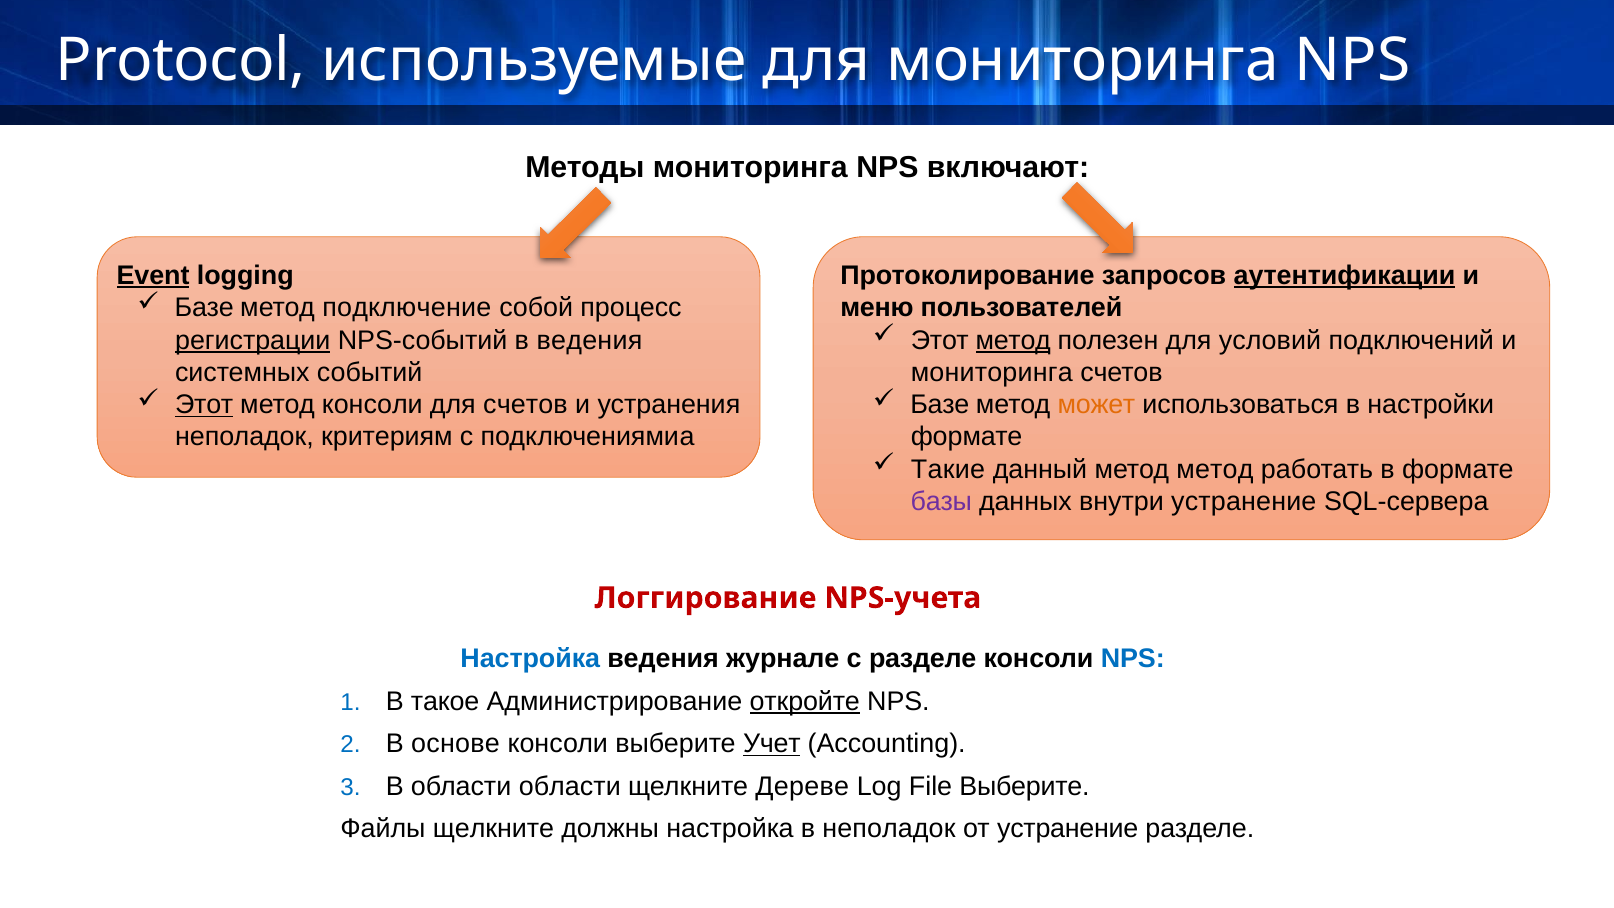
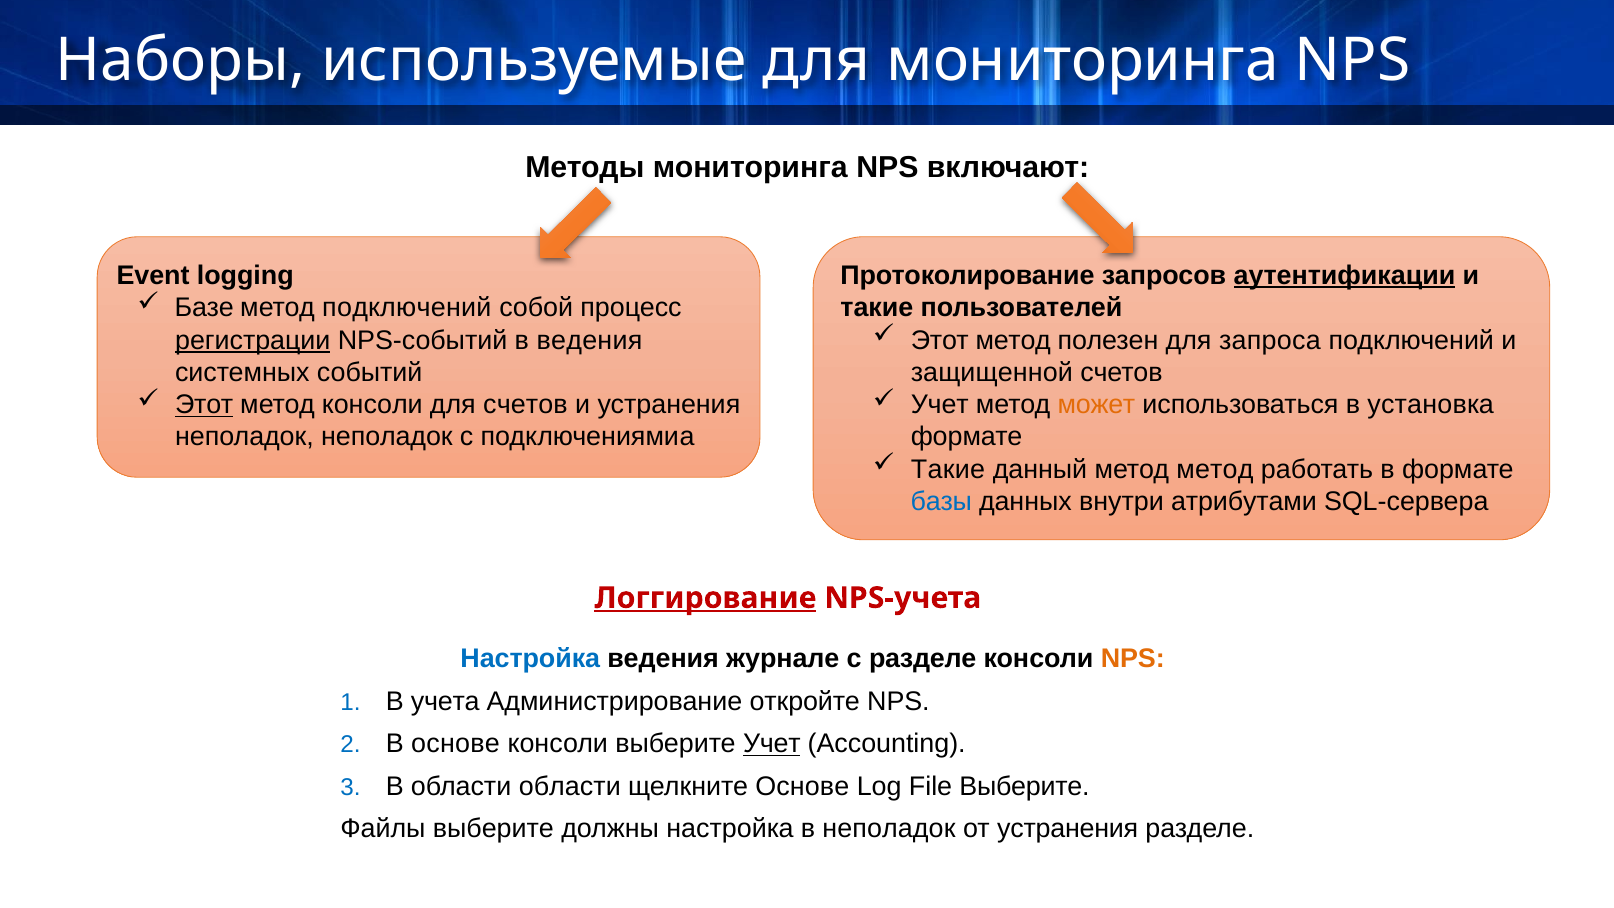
Protocol: Protocol -> Наборы (181, 60)
Event underline: present -> none (153, 276)
метод подключение: подключение -> подключений (407, 308)
меню: меню -> такие (877, 308)
метод underline: present -> none (1013, 340)
условий: условий -> запроса (1270, 340)
мониторинга: мониторинга -> защищенной (992, 372)
Базе: Базе -> Учет (940, 405)
настройки: настройки -> установка (1431, 405)
неполадок критериям: критериям -> неполадок (387, 437)
базы colour: purple -> blue (941, 502)
внутри устранение: устранение -> атрибутами (1244, 502)
Логгирование underline: none -> present (705, 598)
NPS colour: blue -> orange (1133, 659)
такое: такое -> учета (445, 701)
откройте underline: present -> none (805, 701)
щелкните Дереве: Дереве -> Основе (802, 786)
Файлы щелкните: щелкните -> выберите (493, 828)
от устранение: устранение -> устранения (1068, 828)
